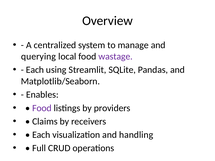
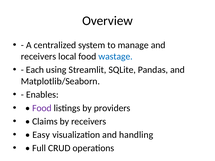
querying: querying -> receivers (39, 57)
wastage colour: purple -> blue (116, 57)
Each: Each -> Easy (41, 135)
